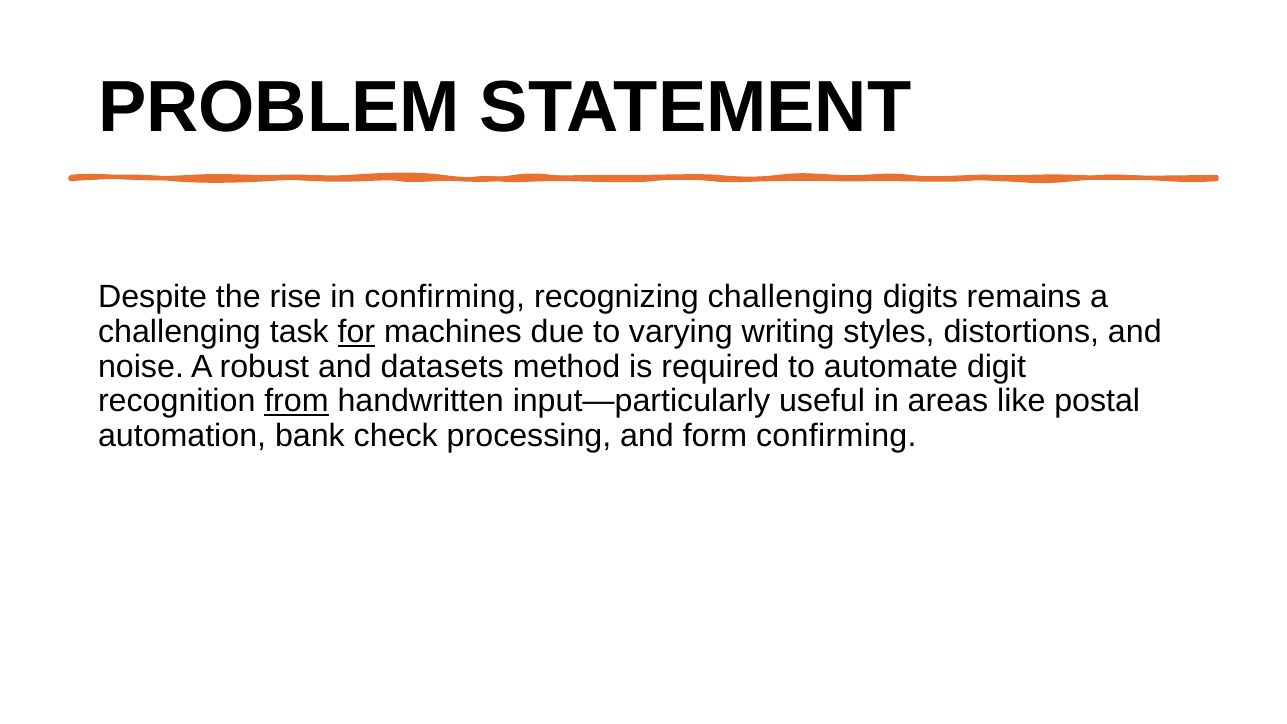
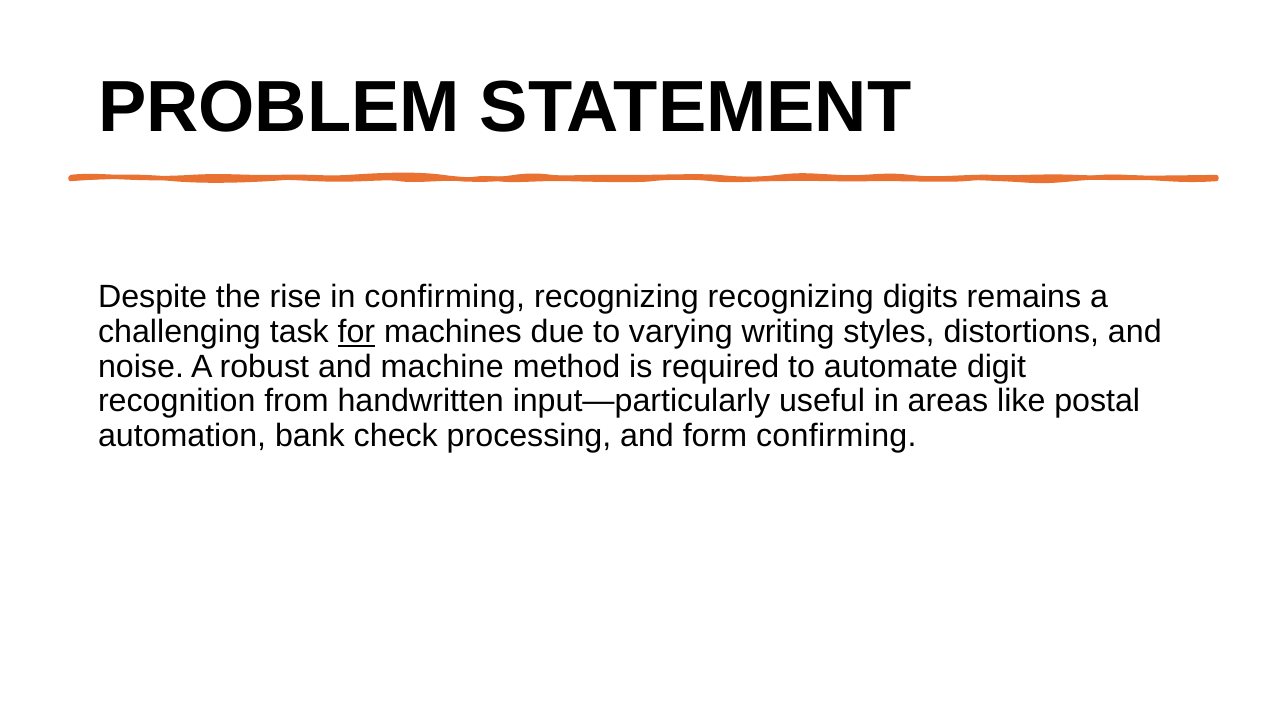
recognizing challenging: challenging -> recognizing (791, 297)
datasets: datasets -> machine (442, 367)
from underline: present -> none (296, 401)
